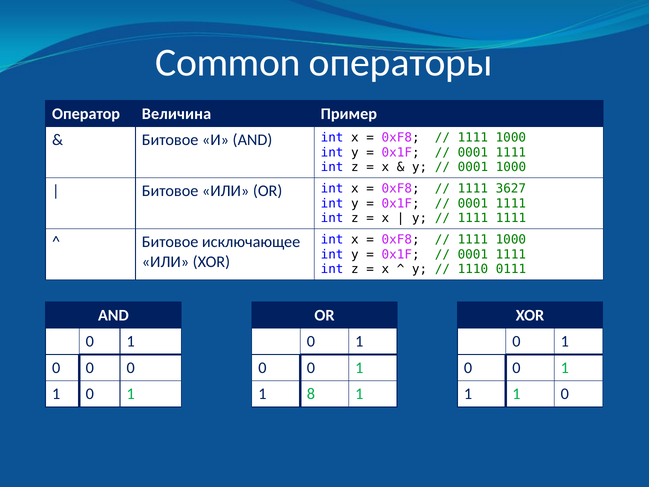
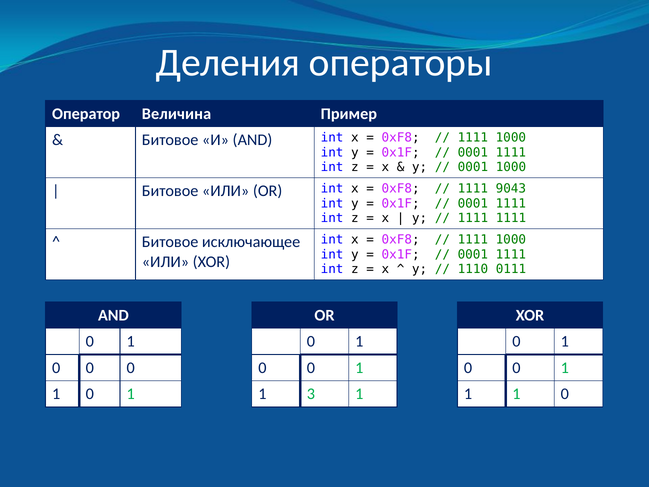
Common: Common -> Деления (228, 63)
3627: 3627 -> 9043 (511, 188)
8: 8 -> 3 (311, 394)
